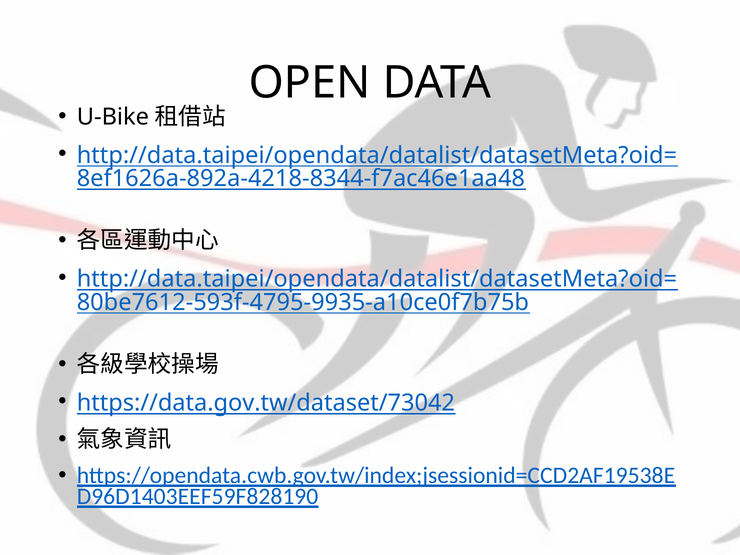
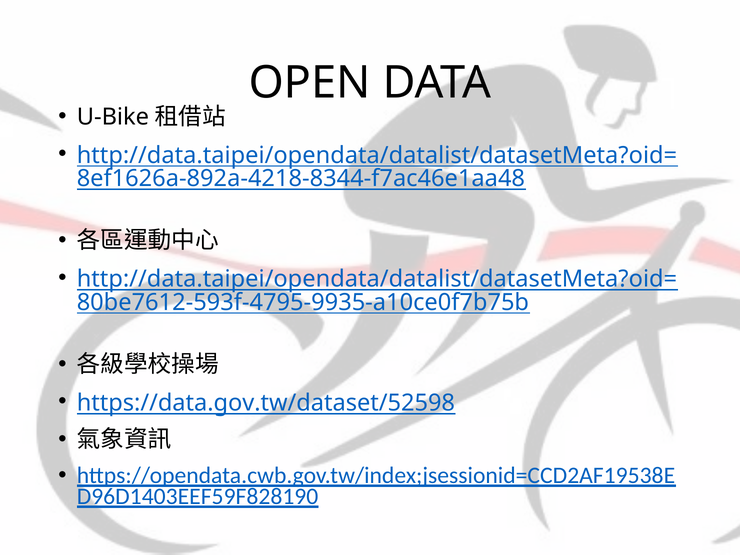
https://data.gov.tw/dataset/73042: https://data.gov.tw/dataset/73042 -> https://data.gov.tw/dataset/52598 (266, 403)
